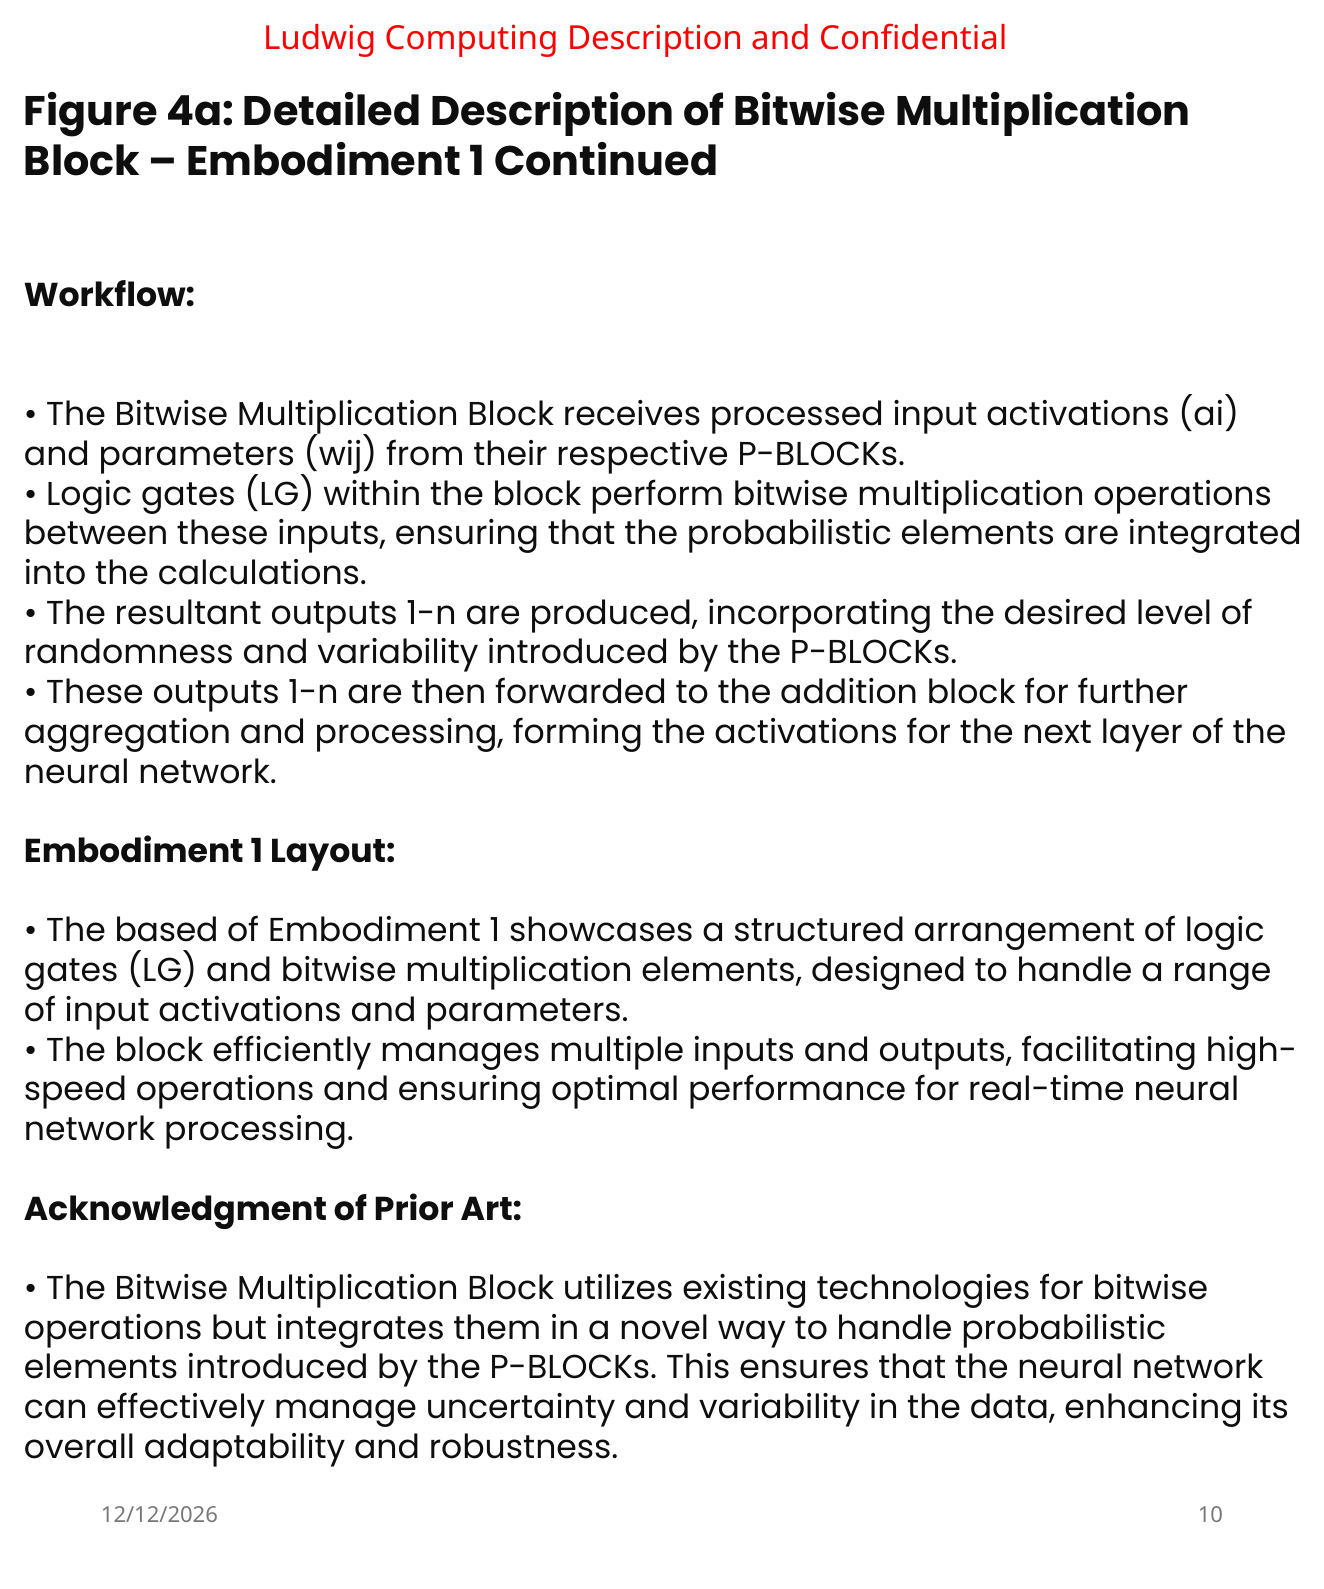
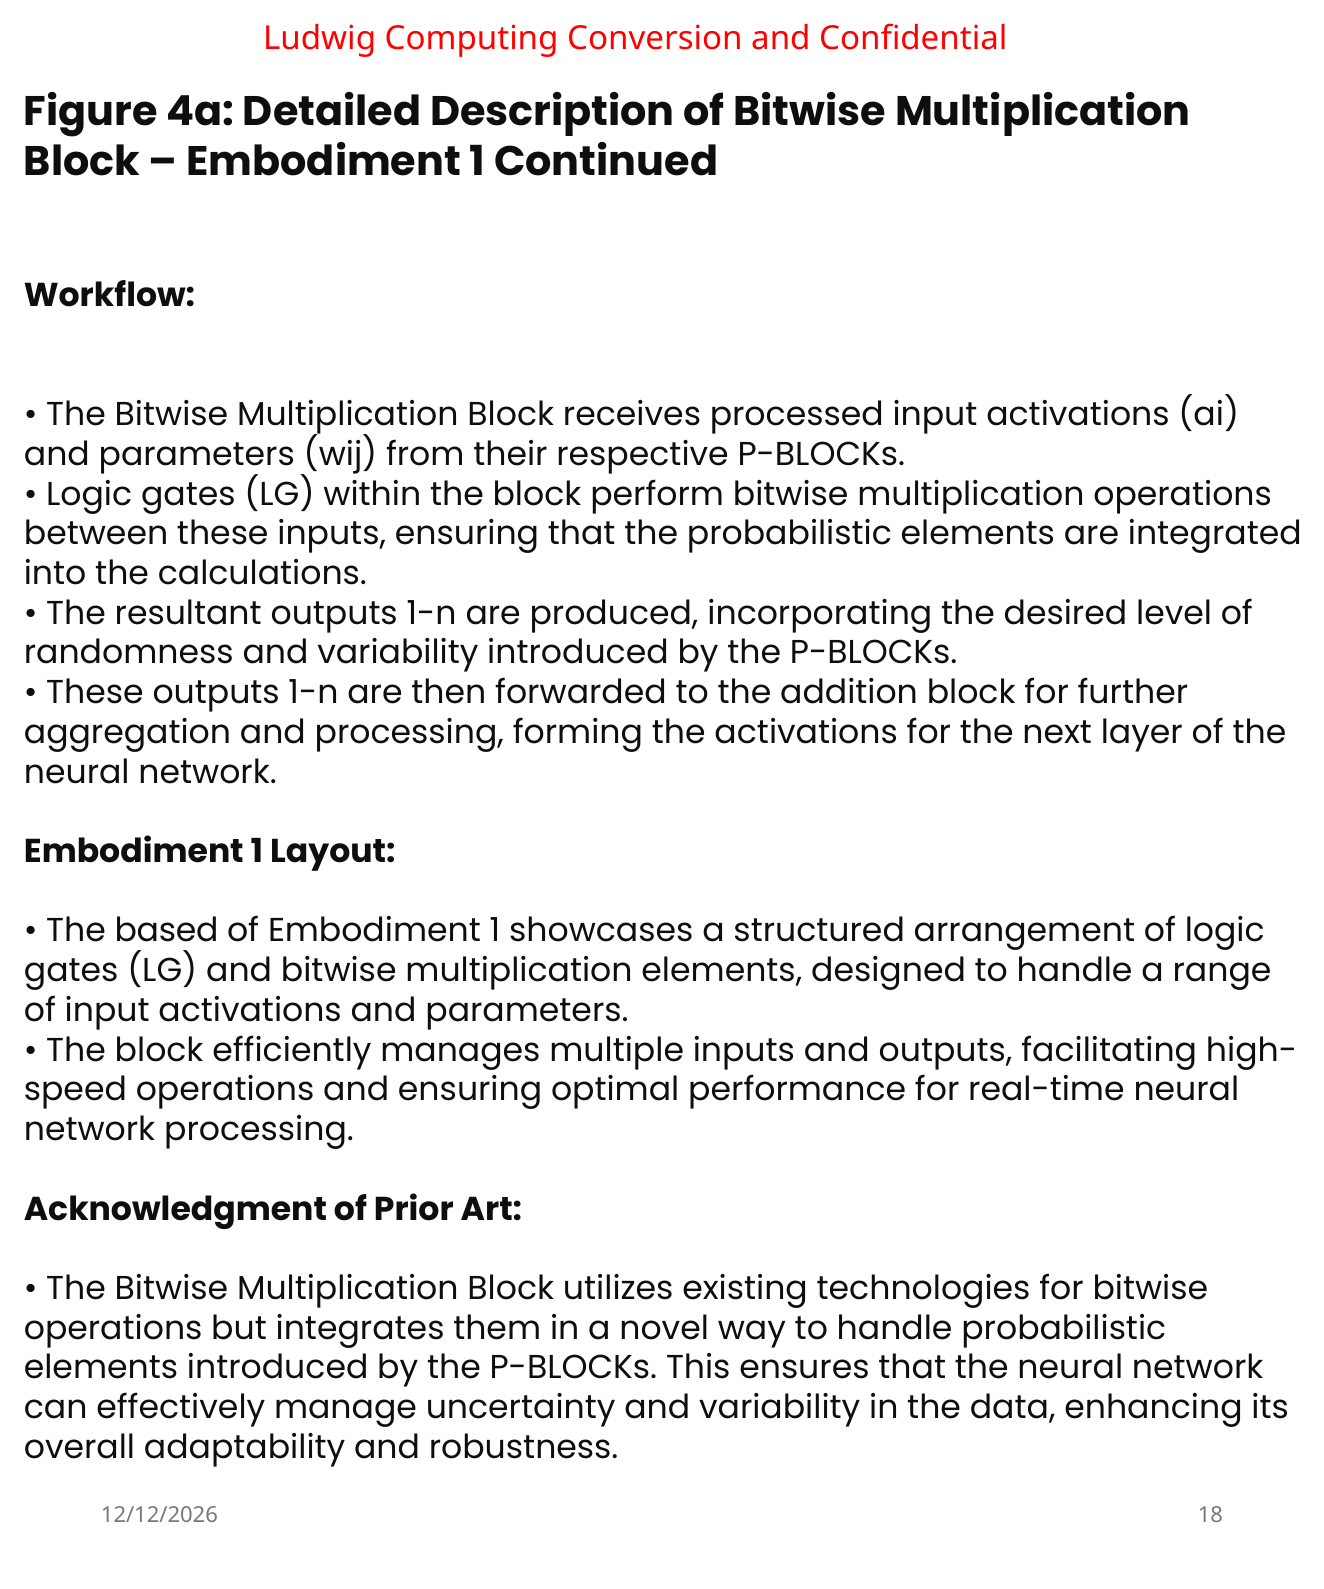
Computing Description: Description -> Conversion (655, 38)
10: 10 -> 18 (1210, 1515)
